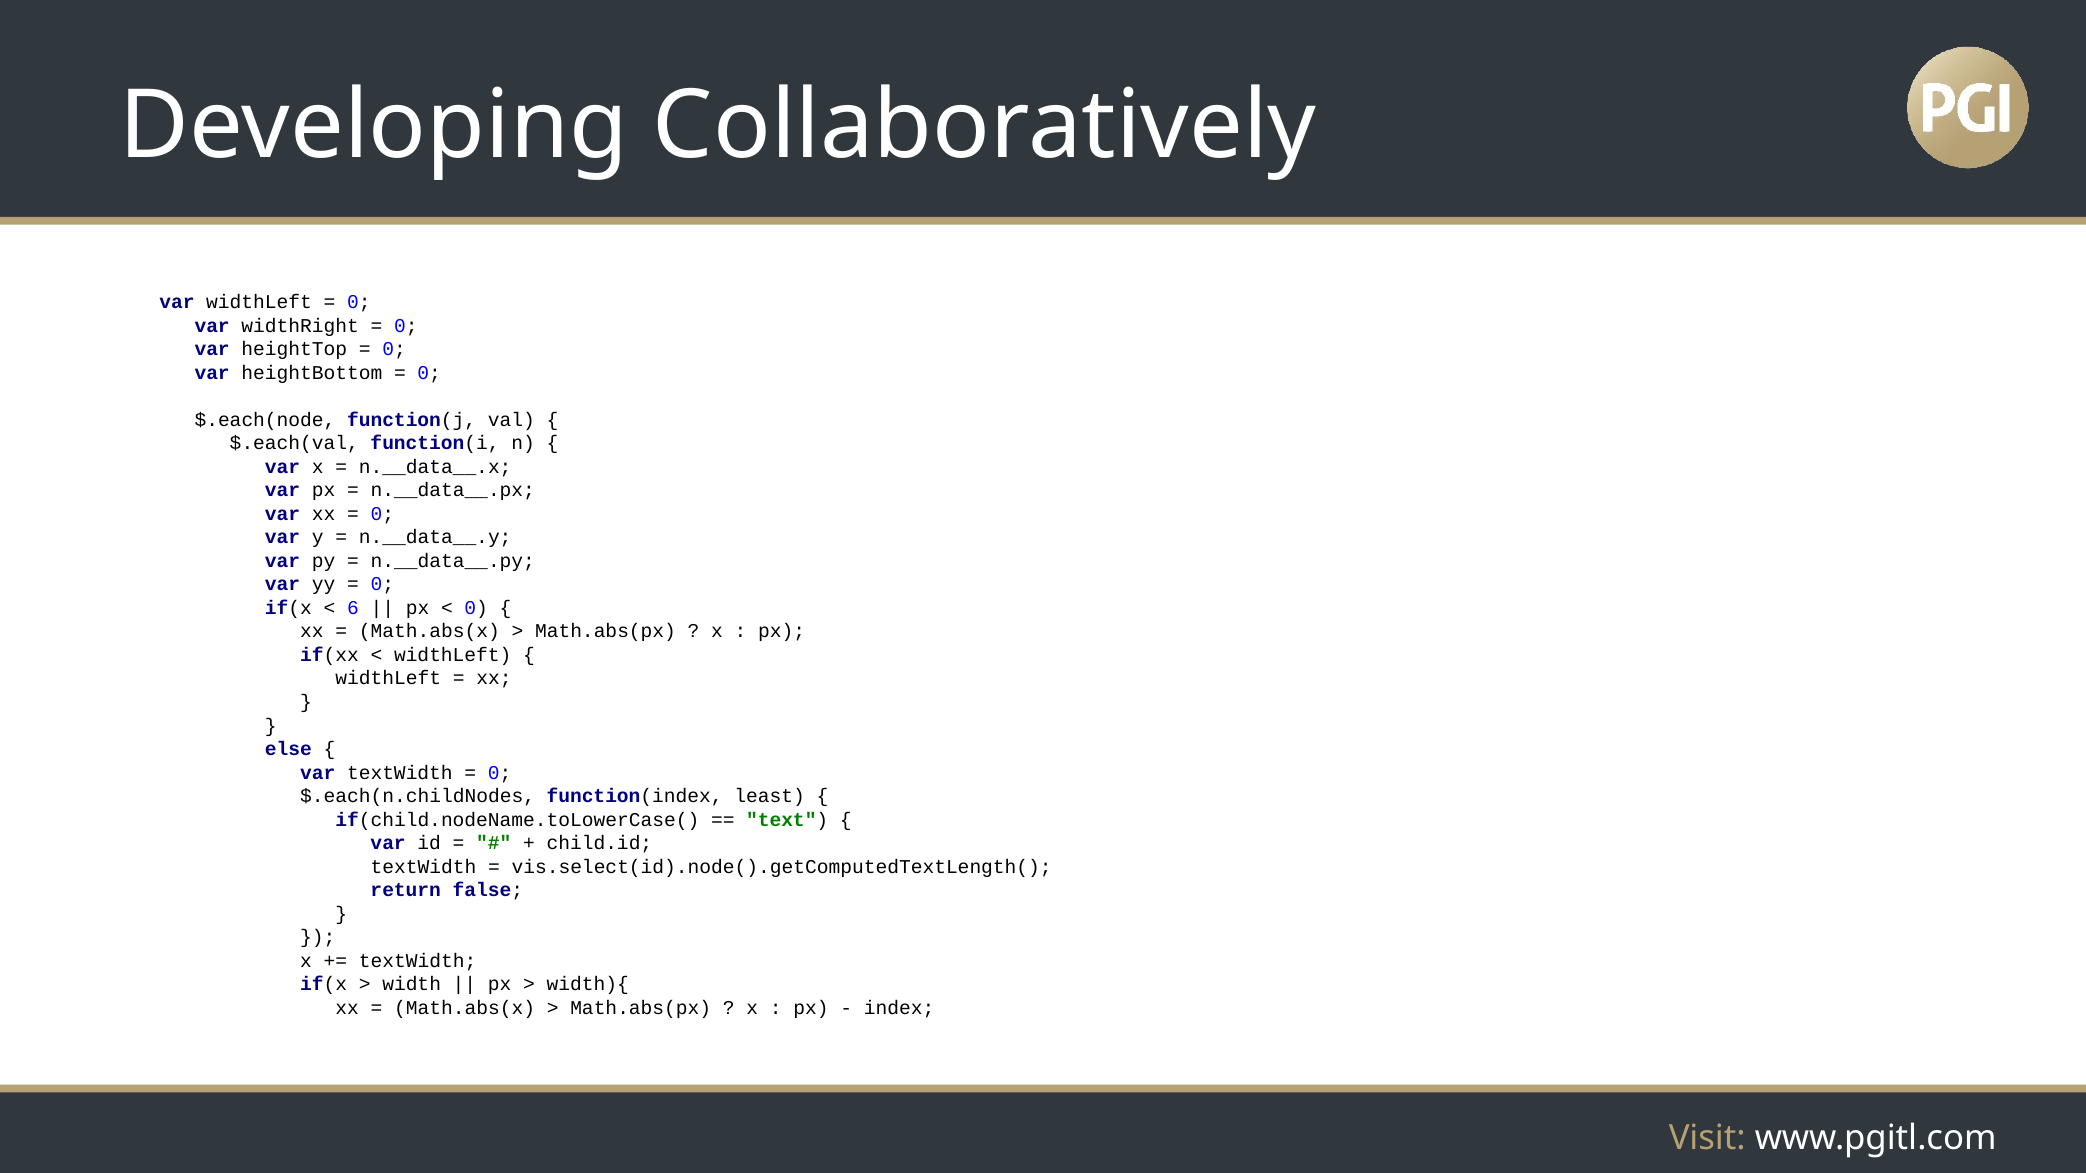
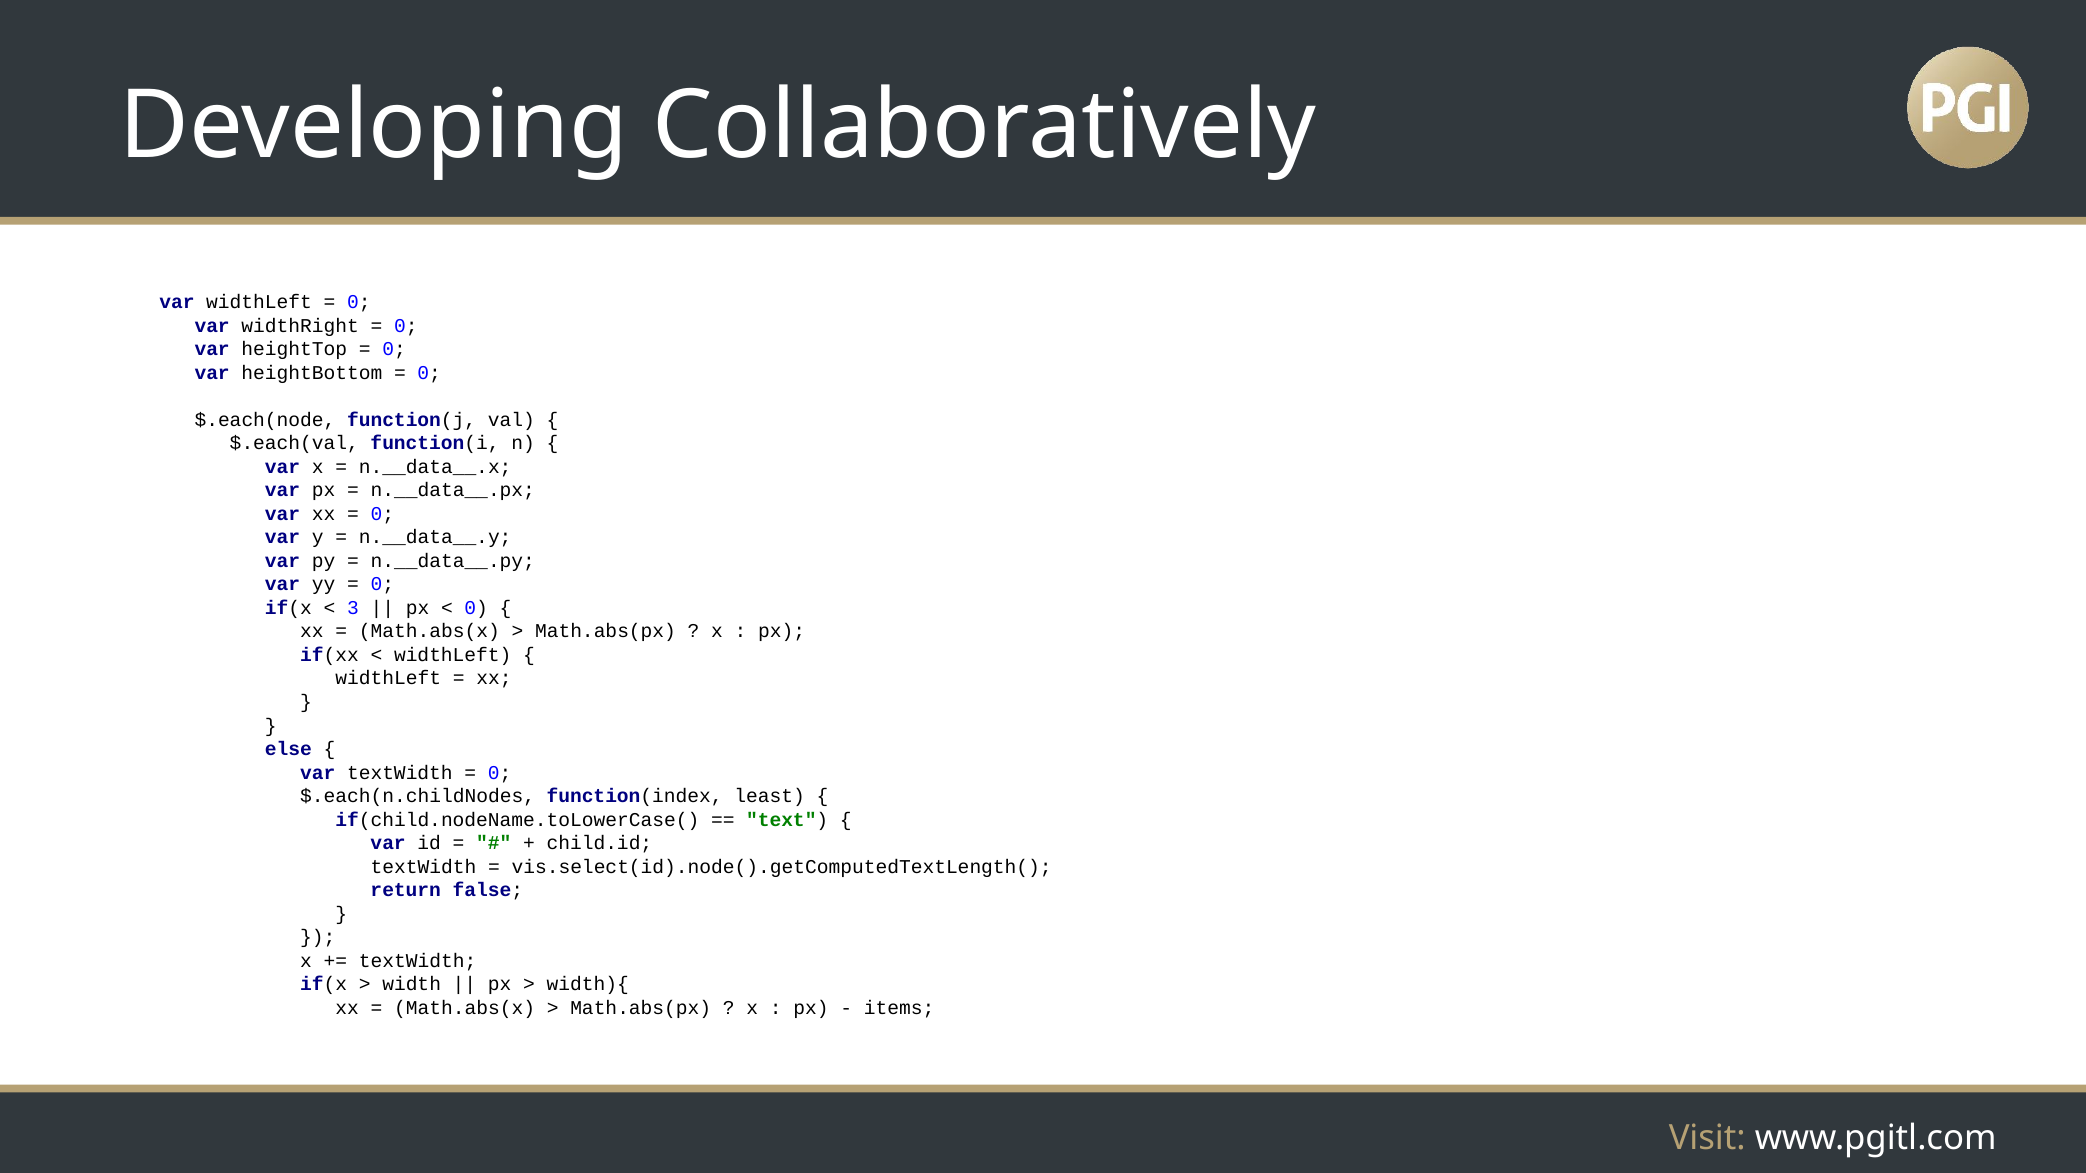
6: 6 -> 3 (353, 608)
index: index -> items (899, 1008)
